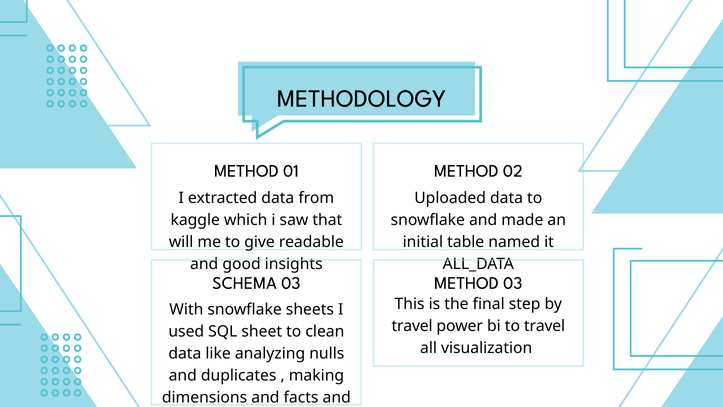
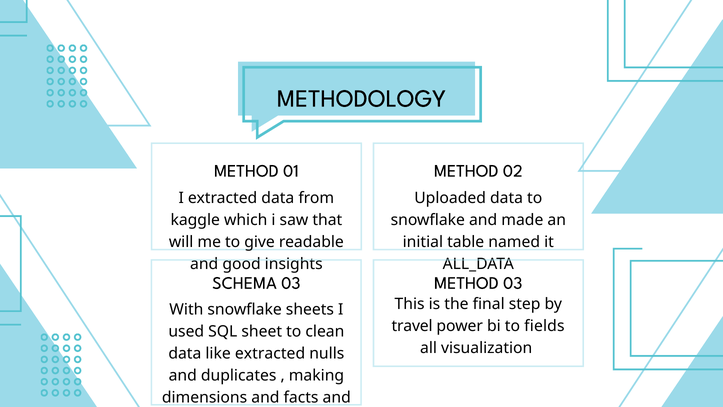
to travel: travel -> fields (544, 326)
like analyzing: analyzing -> extracted (270, 353)
